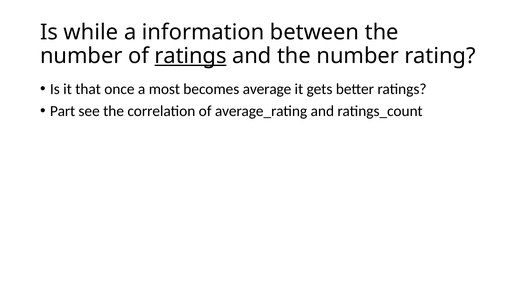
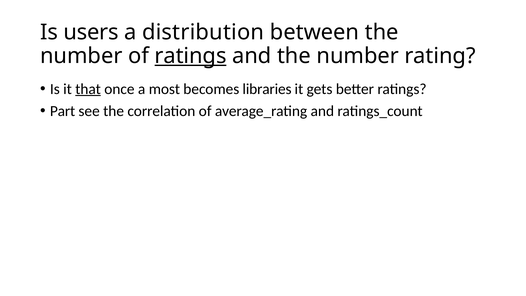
while: while -> users (91, 32)
information: information -> distribution (203, 32)
that underline: none -> present (88, 89)
average: average -> libraries (267, 89)
